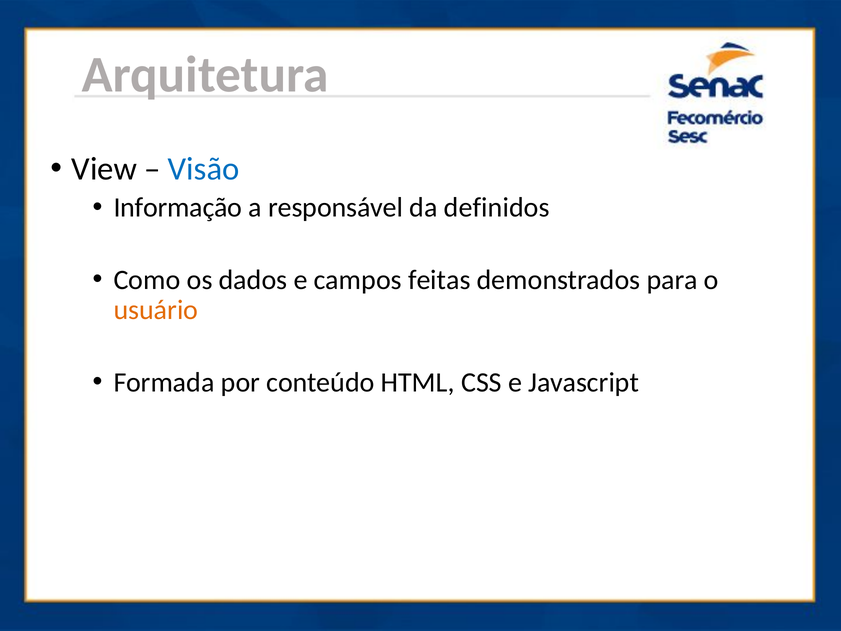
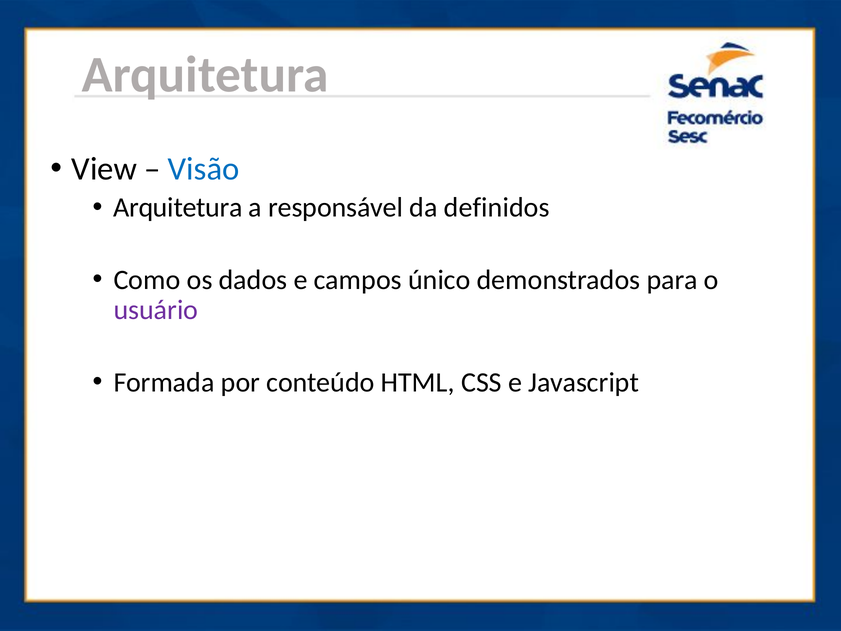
Informação: Informação -> Arquitetura (178, 208)
feitas: feitas -> único (439, 280)
usuário colour: orange -> purple (156, 310)
